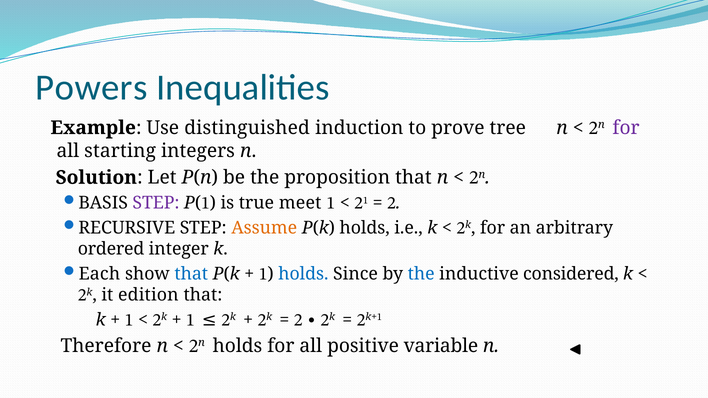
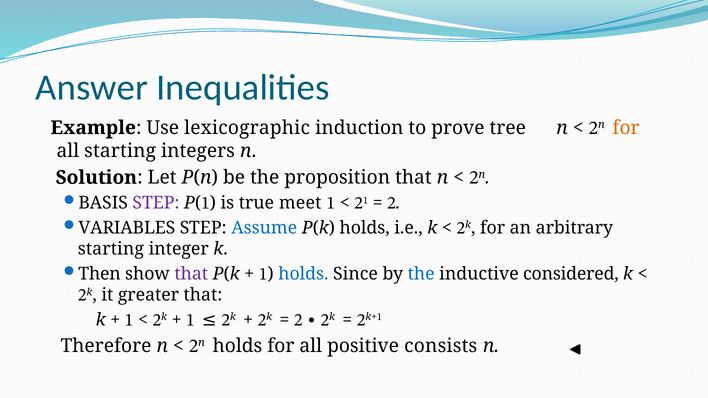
Powers: Powers -> Answer (92, 88)
for colour: purple -> orange (626, 128)
distinguished: distinguished -> lexicographic (247, 128)
RECURSIVE: RECURSIVE -> VARIABLES (127, 228)
Assume colour: orange -> blue (264, 228)
ordered: ordered -> starting (111, 249)
Each: Each -> Then (100, 274)
that colour: blue -> purple (191, 274)
edition: edition -> greater (148, 295)
variable: variable -> consists (441, 346)
